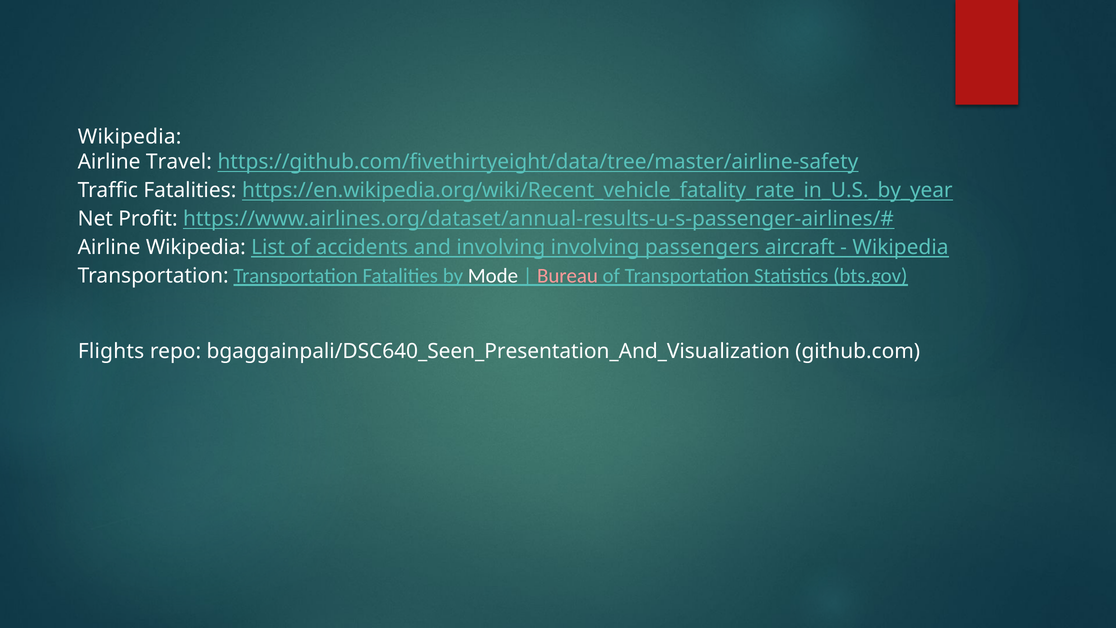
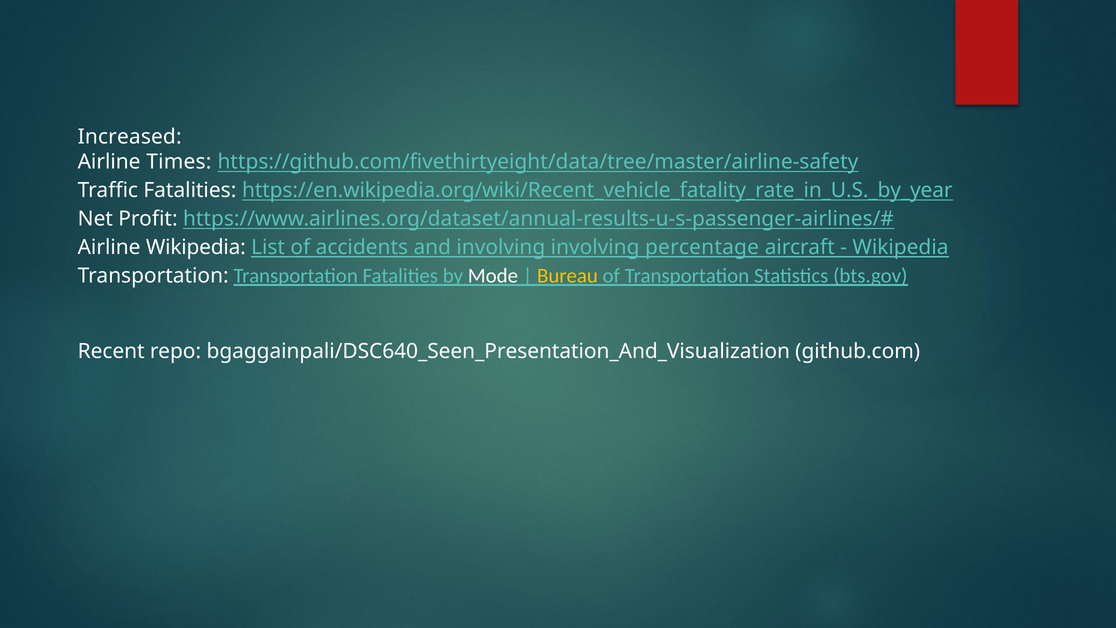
Wikipedia: Wikipedia -> Increased (130, 137)
Travel: Travel -> Times (179, 162)
passengers: passengers -> percentage (702, 247)
Bureau colour: pink -> yellow (568, 276)
Flights: Flights -> Recent (111, 351)
